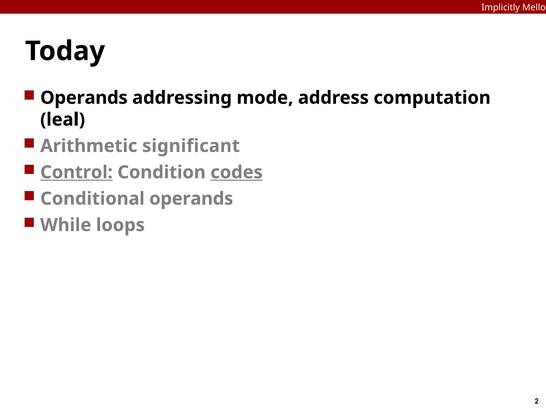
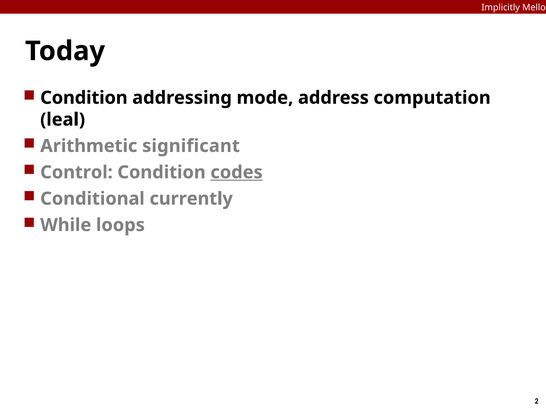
Operands: Operands -> Condition (84, 98)
Control underline: present -> none (76, 173)
Conditional operands: operands -> currently (191, 199)
